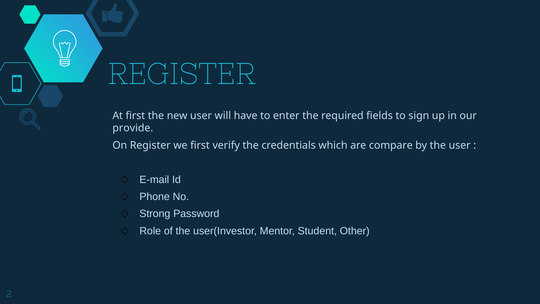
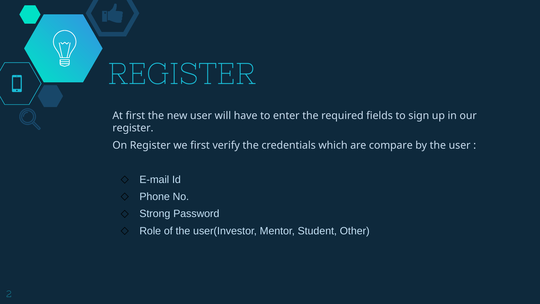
provide: provide -> register (133, 128)
